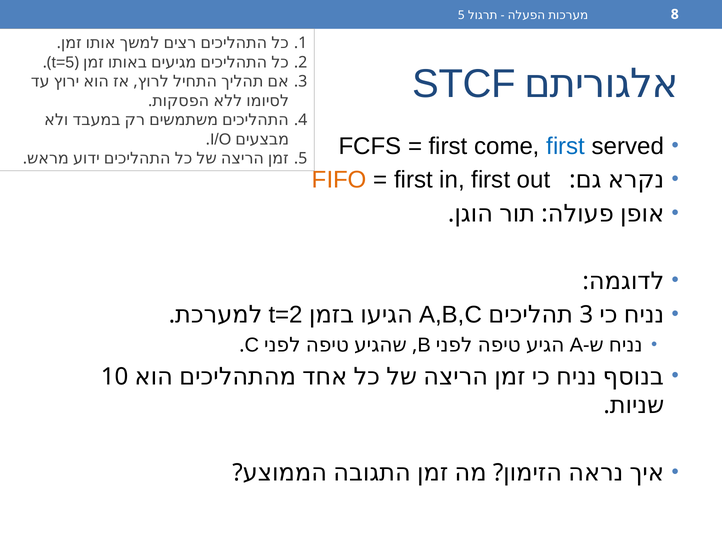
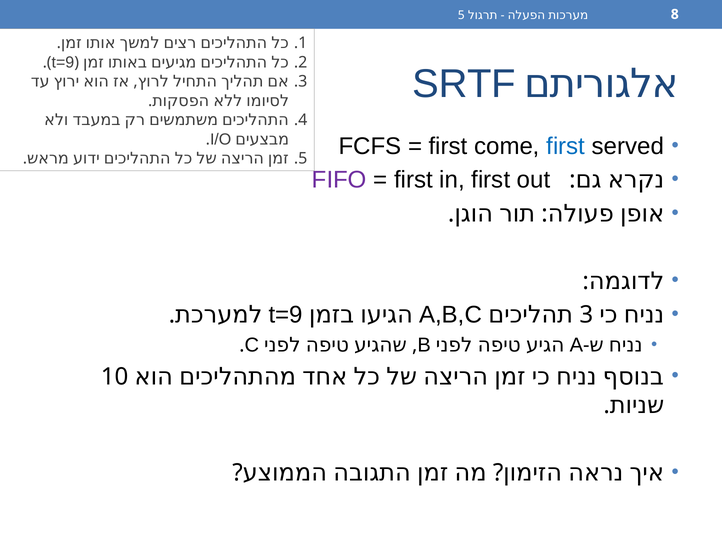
t=5: t=5 -> t=9 (63, 62)
STCF: STCF -> SRTF (464, 84)
FIFO colour: orange -> purple (339, 180)
t=2: t=2 -> t=9 (286, 315)
